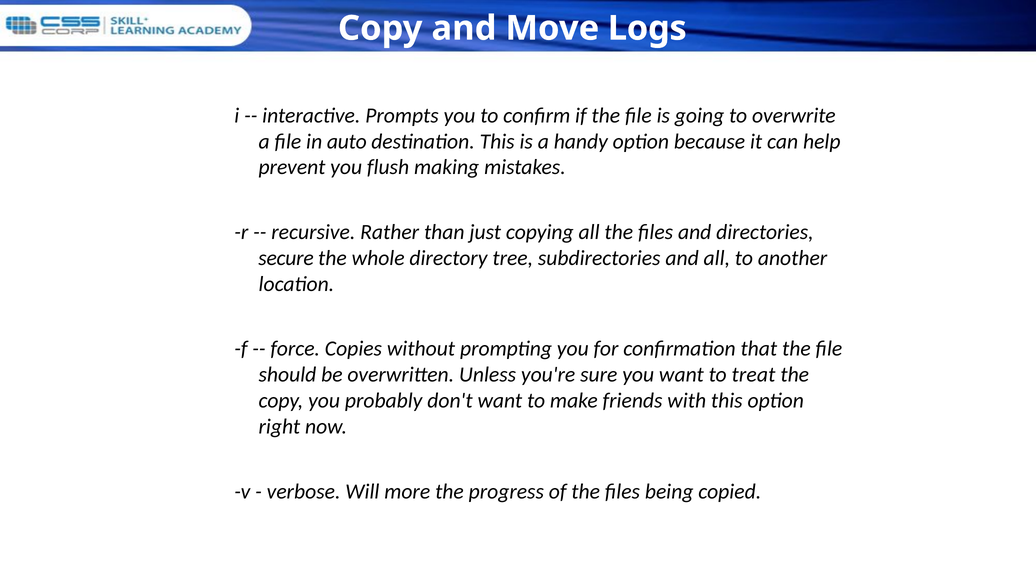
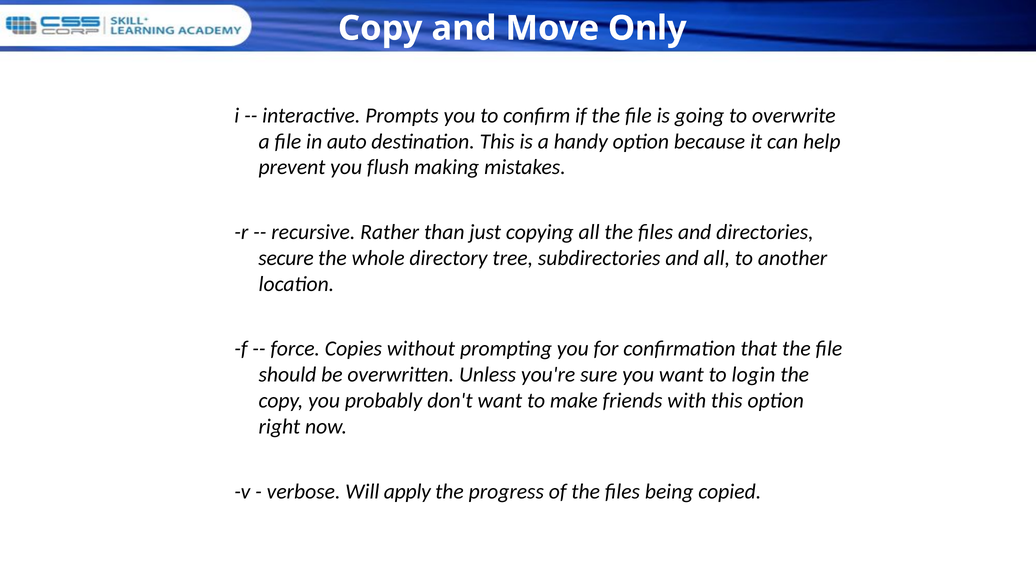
Logs: Logs -> Only (647, 28)
treat: treat -> login (753, 375)
more: more -> apply (407, 491)
